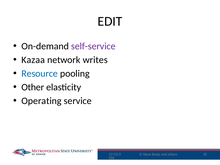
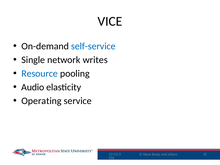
EDIT: EDIT -> VICE (110, 21)
self-service colour: purple -> blue (93, 46)
Kazaa: Kazaa -> Single (33, 60)
Other: Other -> Audio (33, 87)
